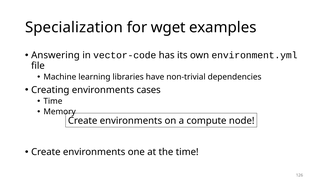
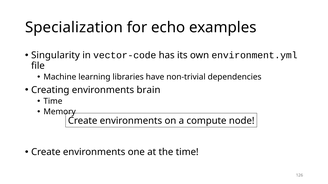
wget: wget -> echo (168, 28)
Answering: Answering -> Singularity (55, 55)
cases: cases -> brain (149, 90)
